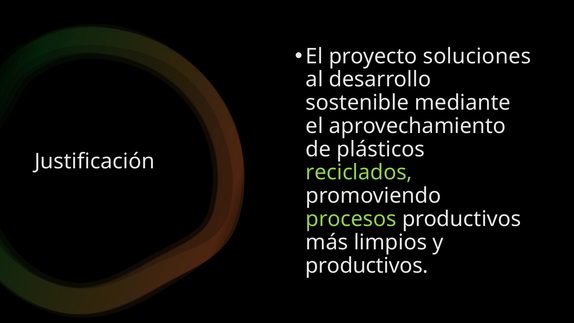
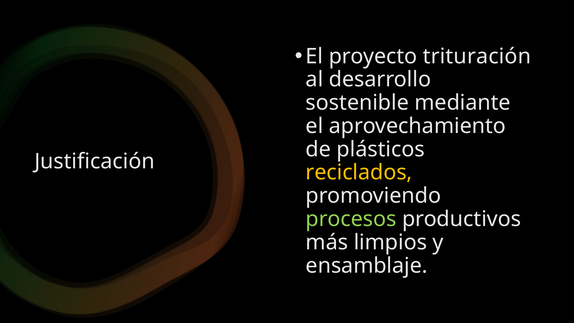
soluciones: soluciones -> trituración (477, 56)
reciclados colour: light green -> yellow (359, 172)
productivos: productivos -> ensamblaje (367, 265)
